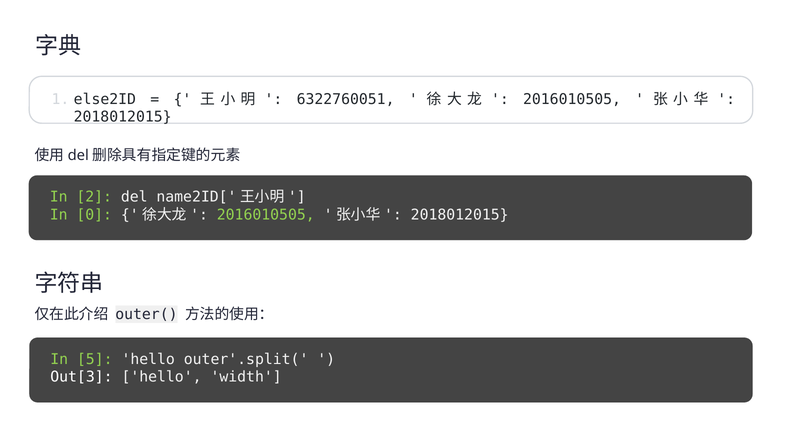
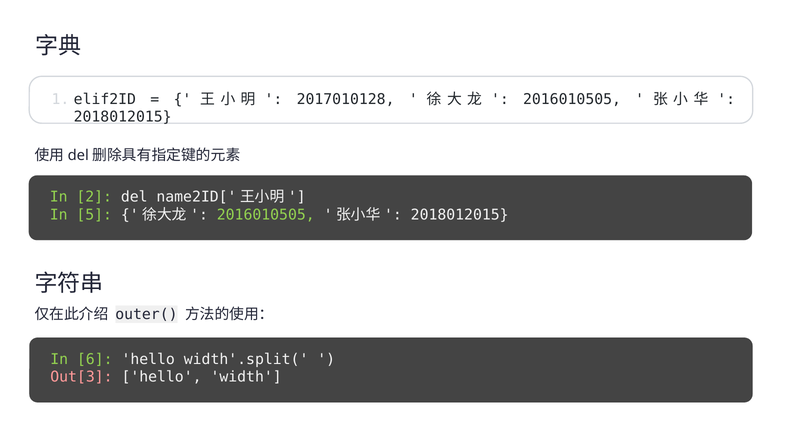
else2ID: else2ID -> elif2ID (105, 99)
6322760051: 6322760051 -> 2017010128 (346, 99)
0: 0 -> 5 (94, 215)
5: 5 -> 6 (95, 359)
outer'.split(: outer'.split( -> width'.split( (246, 359)
Out[3 colour: white -> pink (81, 377)
